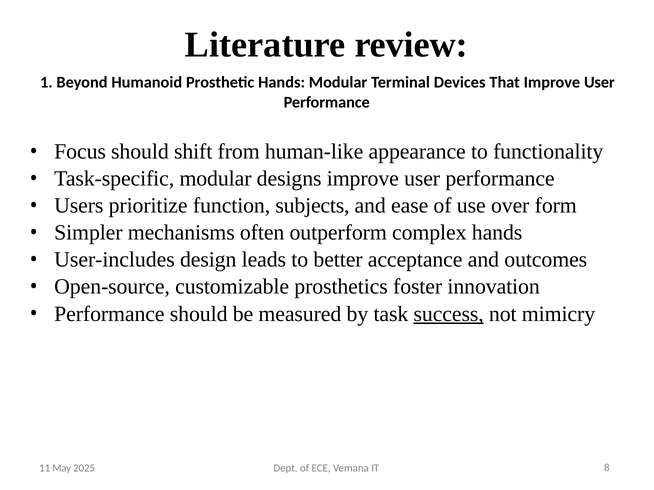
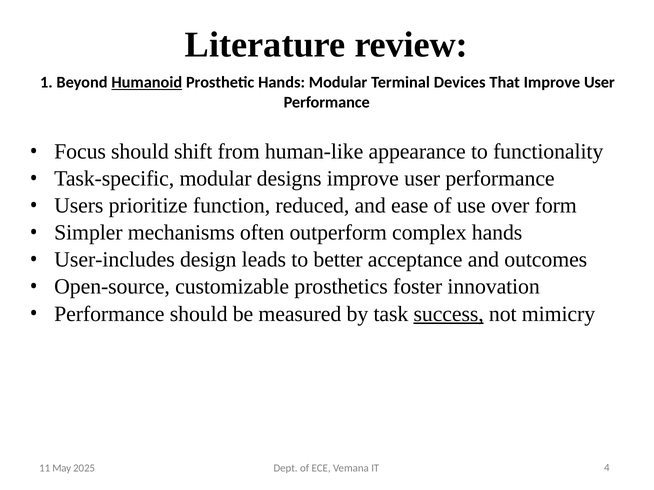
Humanoid underline: none -> present (147, 83)
subjects: subjects -> reduced (312, 206)
8: 8 -> 4 (607, 468)
